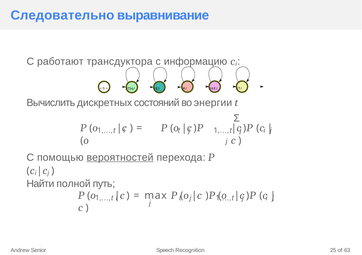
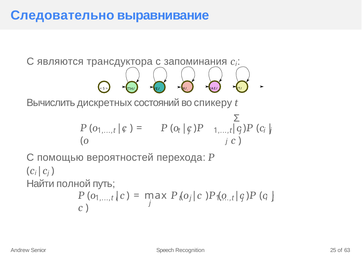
работают: работают -> являются (60, 62)
информацию: информацию -> запоминания (196, 62)
энергии: энергии -> спикеру (213, 103)
вероятностей underline: present -> none (120, 158)
